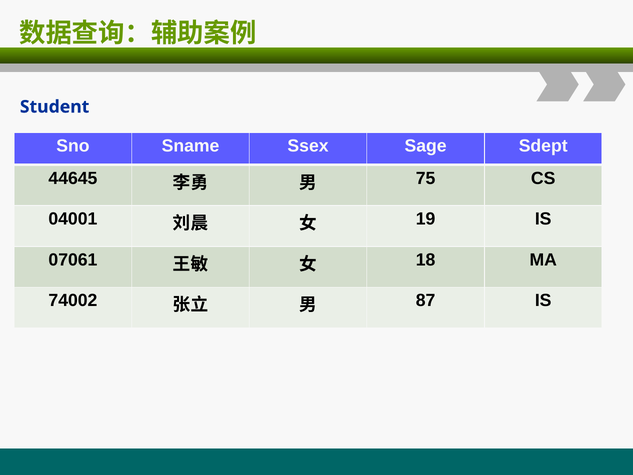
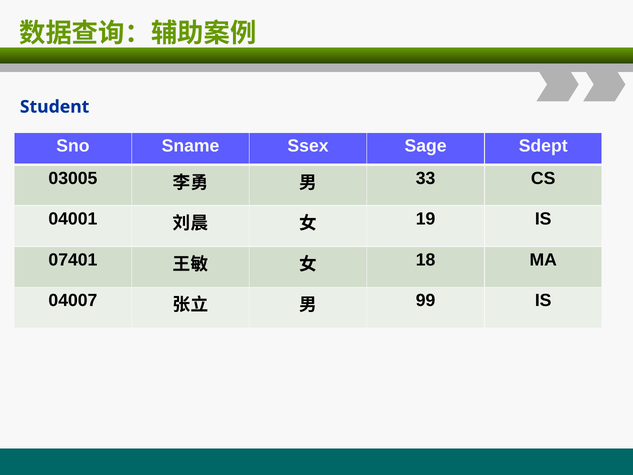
44645: 44645 -> 03005 (73, 178)
75: 75 -> 33 (426, 178)
07061: 07061 -> 07401 (73, 260)
74002: 74002 -> 04007 (73, 300)
87: 87 -> 99 (426, 300)
